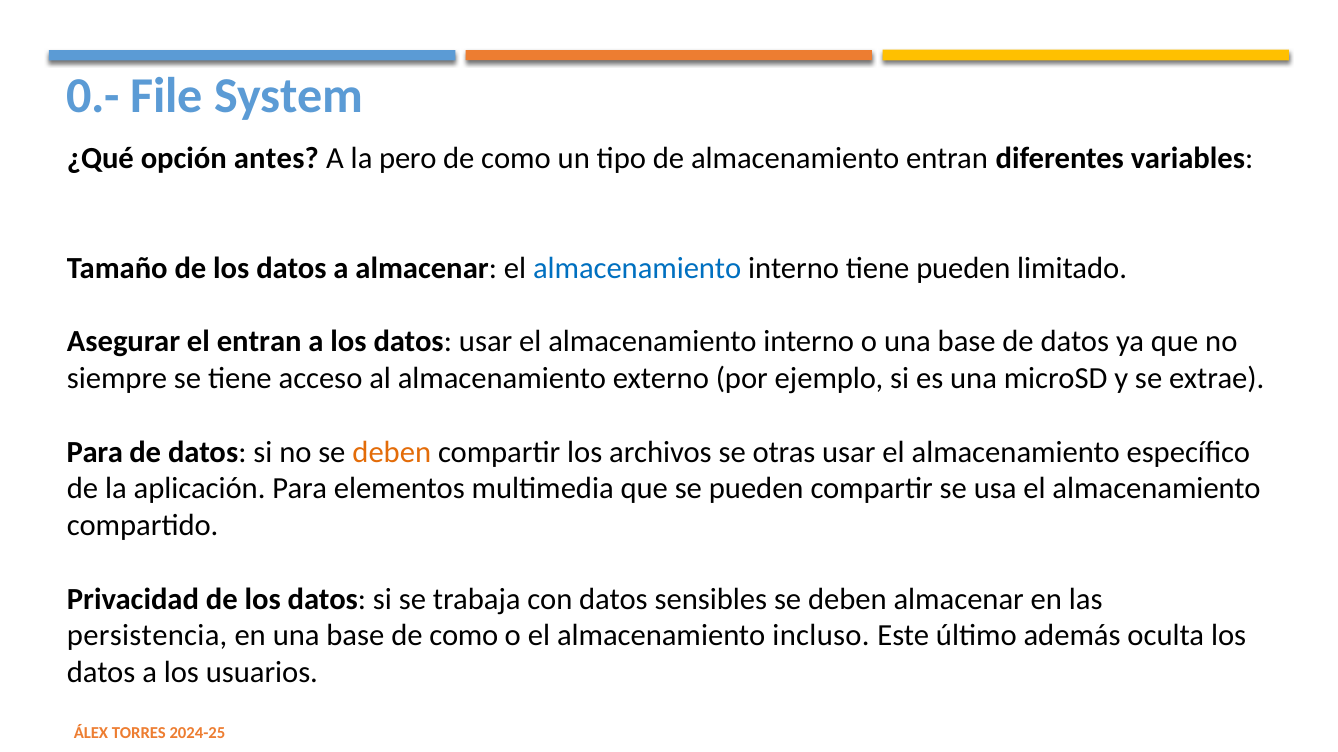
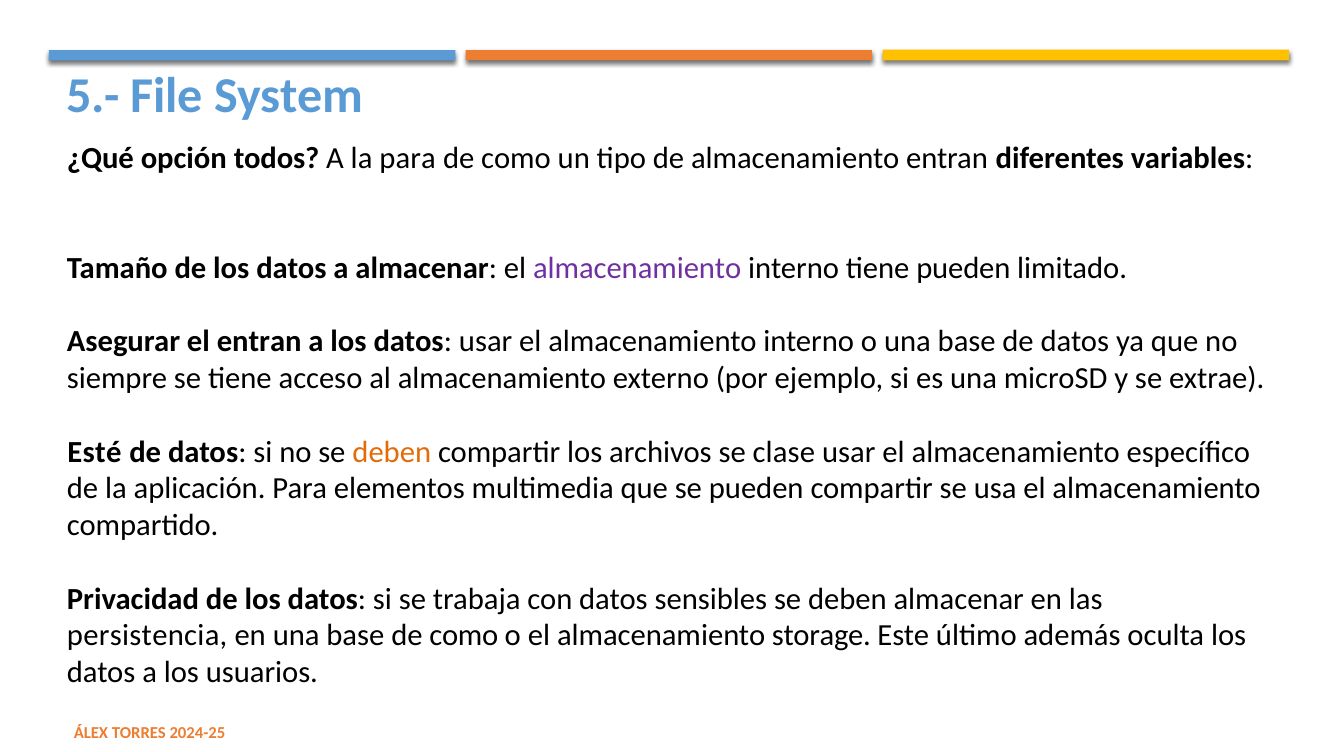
0.-: 0.- -> 5.- (93, 96)
antes: antes -> todos (277, 158)
la pero: pero -> para (408, 158)
almacenamiento colour: blue -> purple (637, 268)
Para: Para -> Esté (94, 452)
otras: otras -> clase (784, 452)
incluso: incluso -> storage (821, 636)
